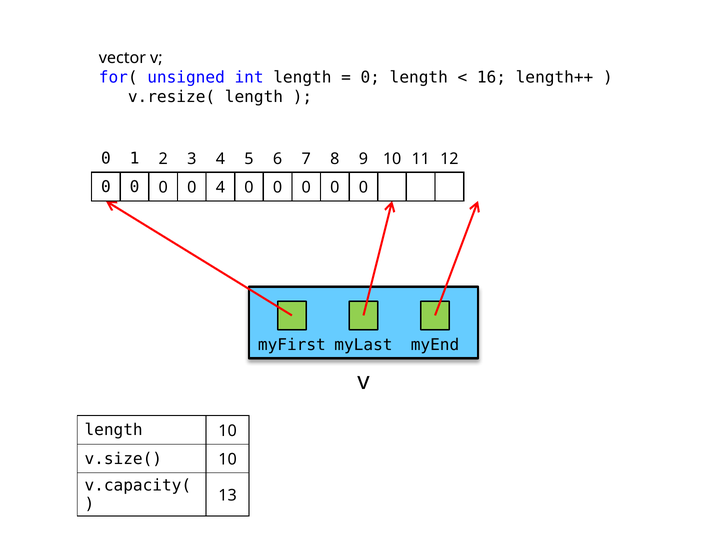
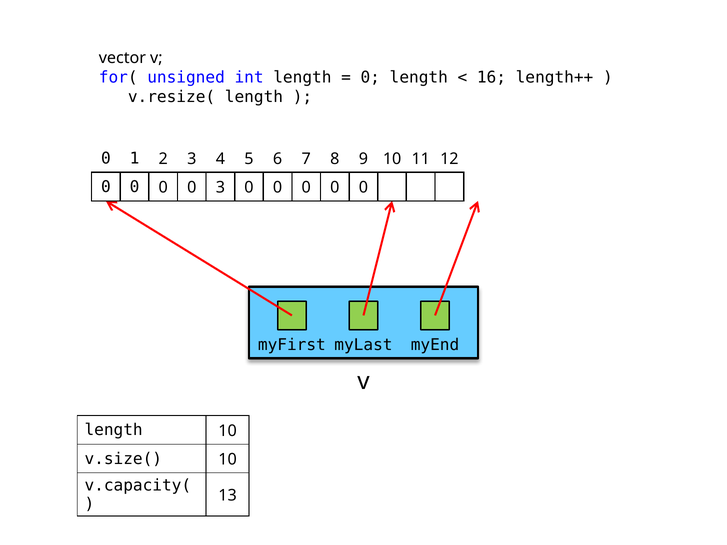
0 4: 4 -> 3 (220, 188)
